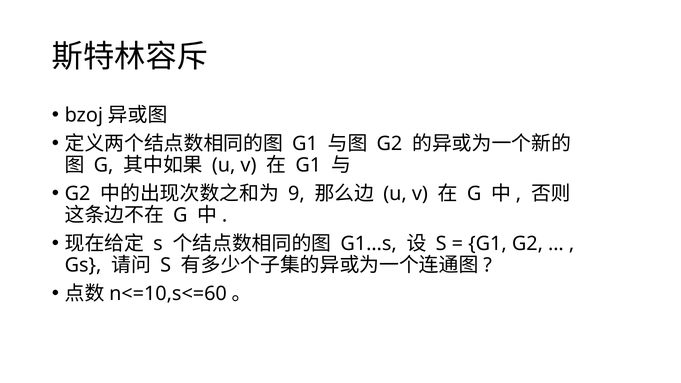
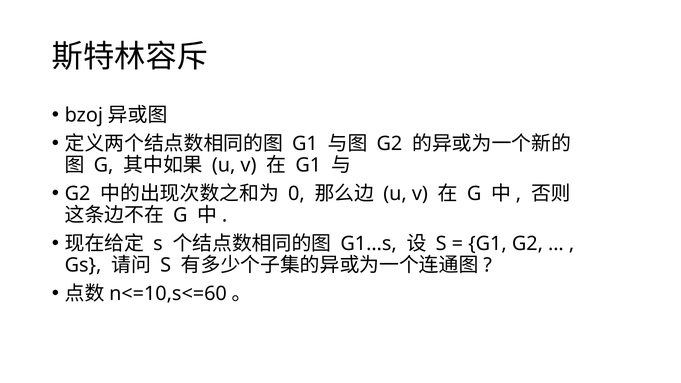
9: 9 -> 0 (296, 194)
